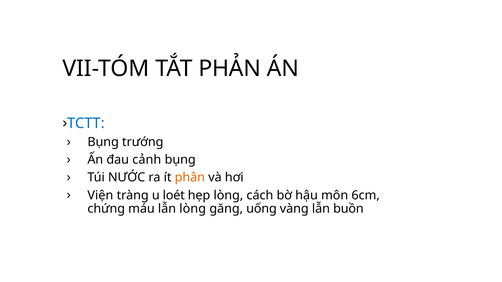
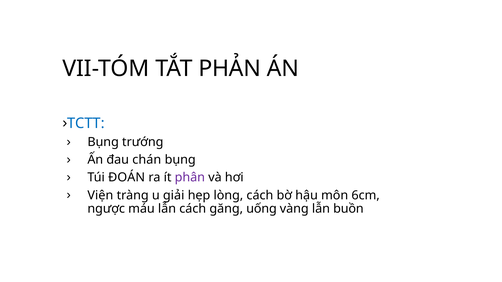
cảnh: cảnh -> chán (147, 160)
NƯỚC: NƯỚC -> ĐOÁN (127, 178)
phân colour: orange -> purple (190, 178)
loét: loét -> giải (174, 195)
chứng: chứng -> ngược (106, 209)
lẫn lòng: lòng -> cách (193, 209)
